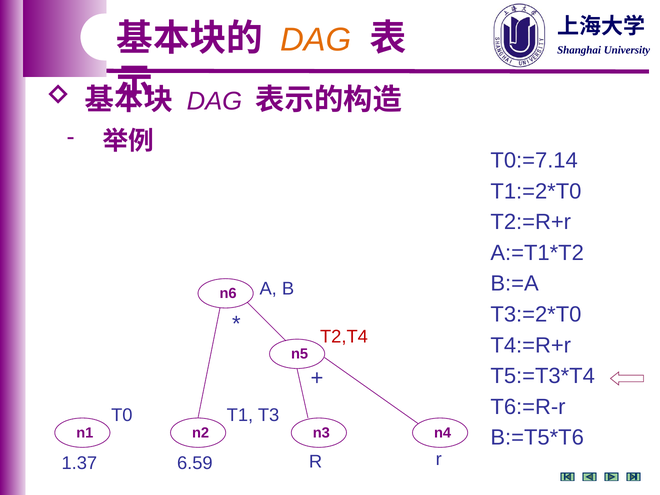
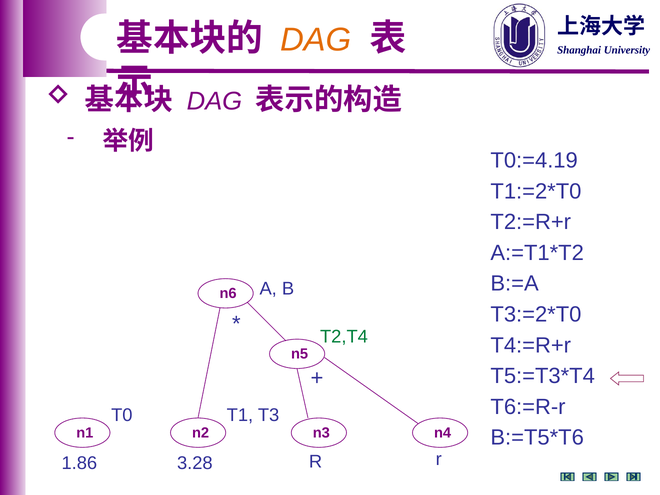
T0:=7.14: T0:=7.14 -> T0:=4.19 (534, 161)
T2,T4 colour: red -> green (344, 337)
1.37: 1.37 -> 1.86 (79, 463)
6.59: 6.59 -> 3.28 (195, 463)
